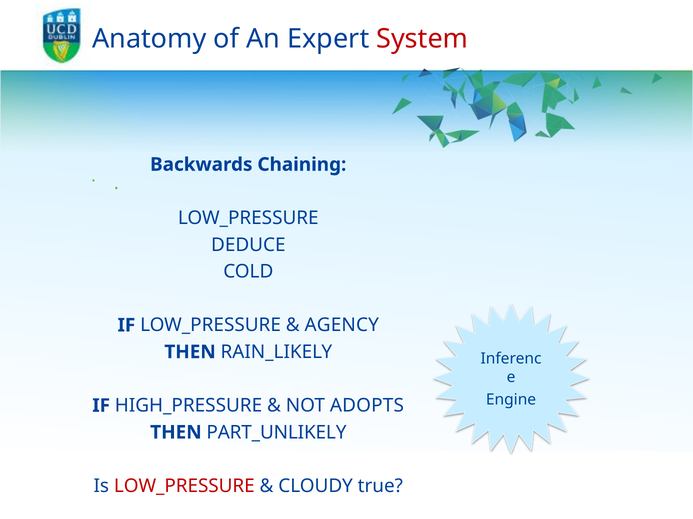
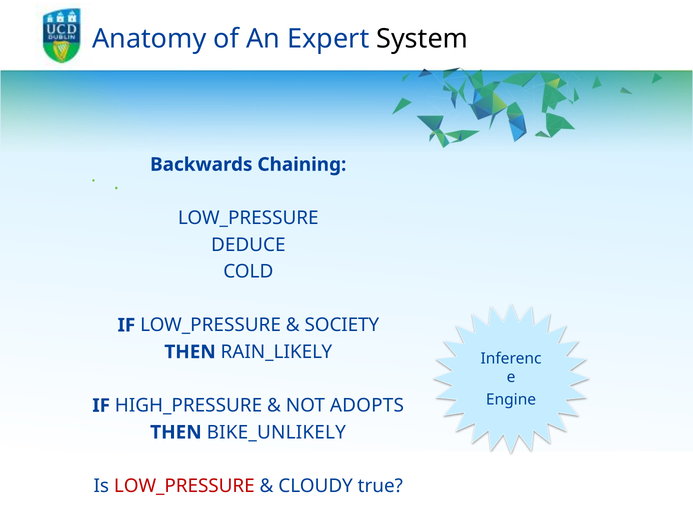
System colour: red -> black (422, 39)
AGENCY: AGENCY -> SOCIETY (342, 326)
PART_UNLIKELY: PART_UNLIKELY -> BIKE_UNLIKELY (276, 433)
